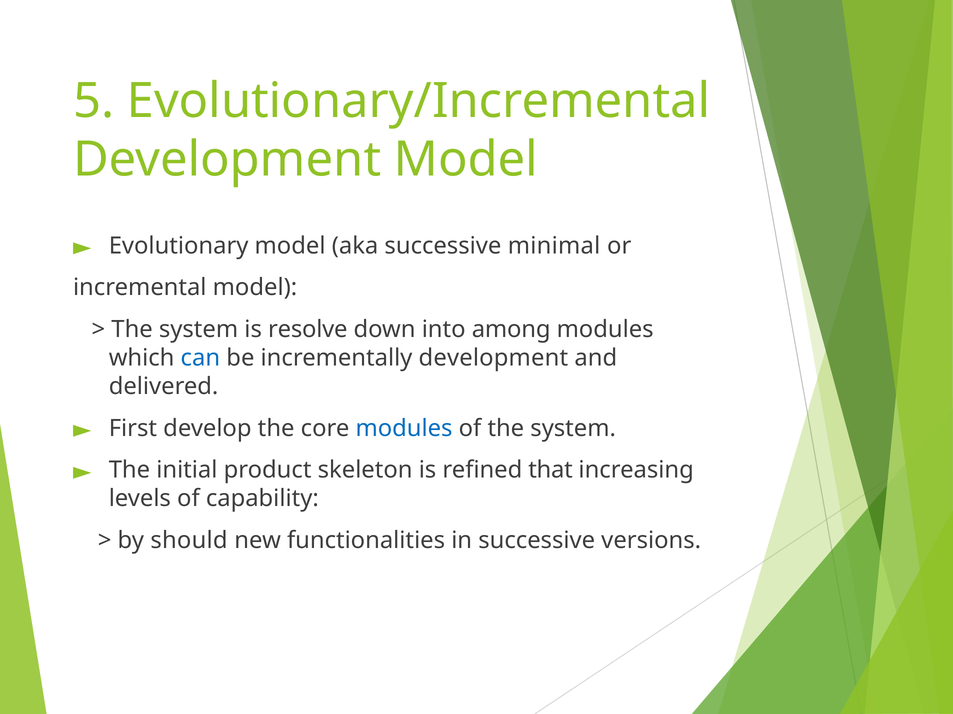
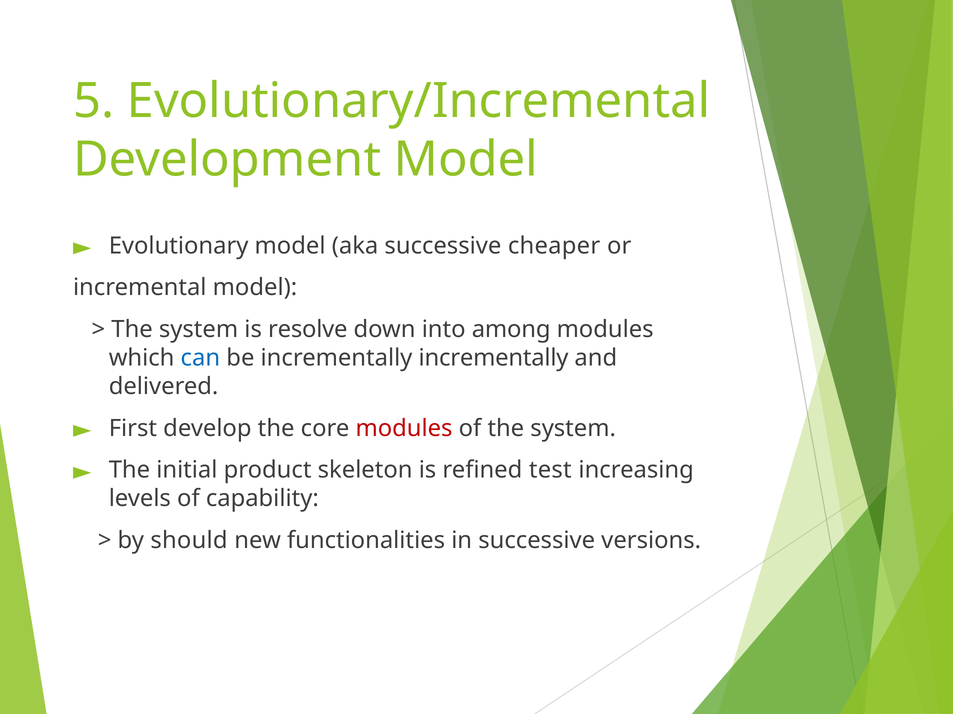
minimal: minimal -> cheaper (554, 246)
incrementally development: development -> incrementally (494, 358)
modules colour: blue -> red (404, 429)
that: that -> test (550, 470)
